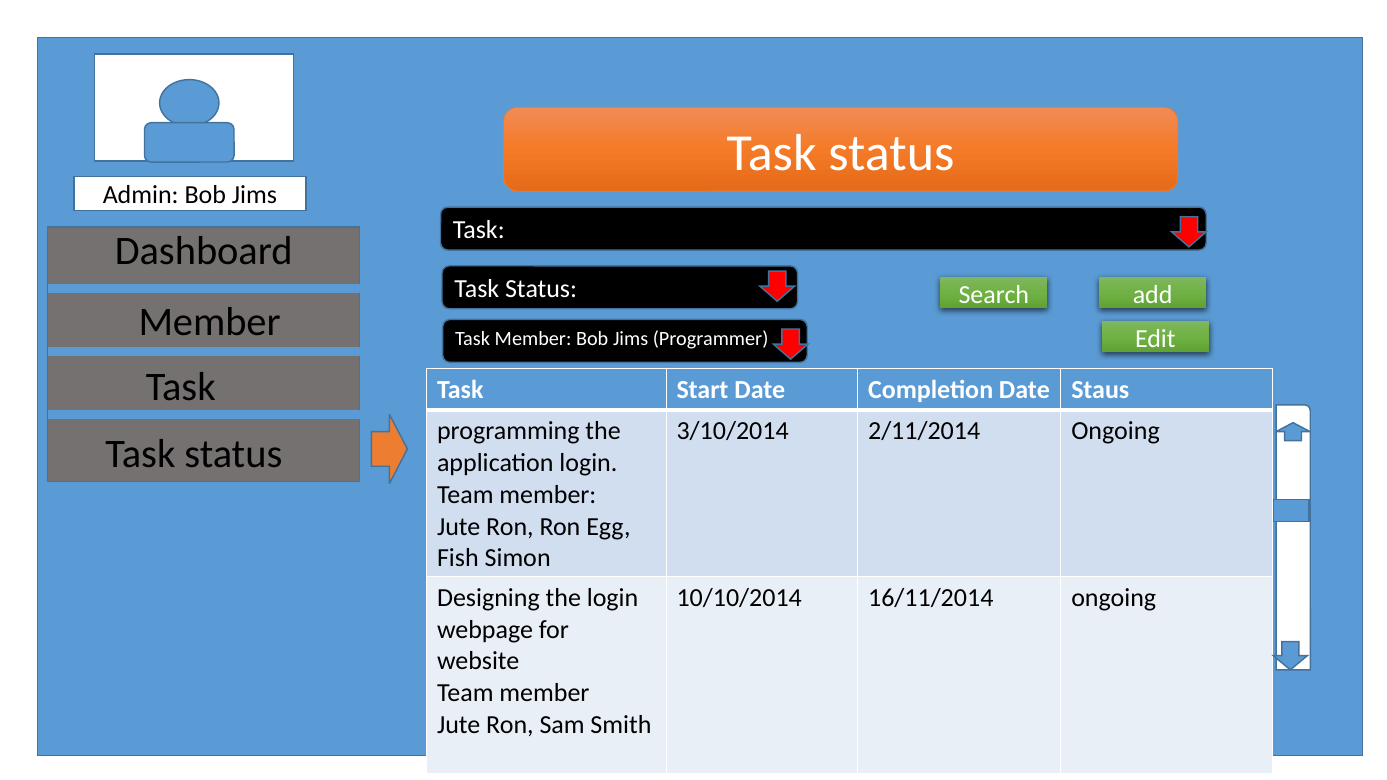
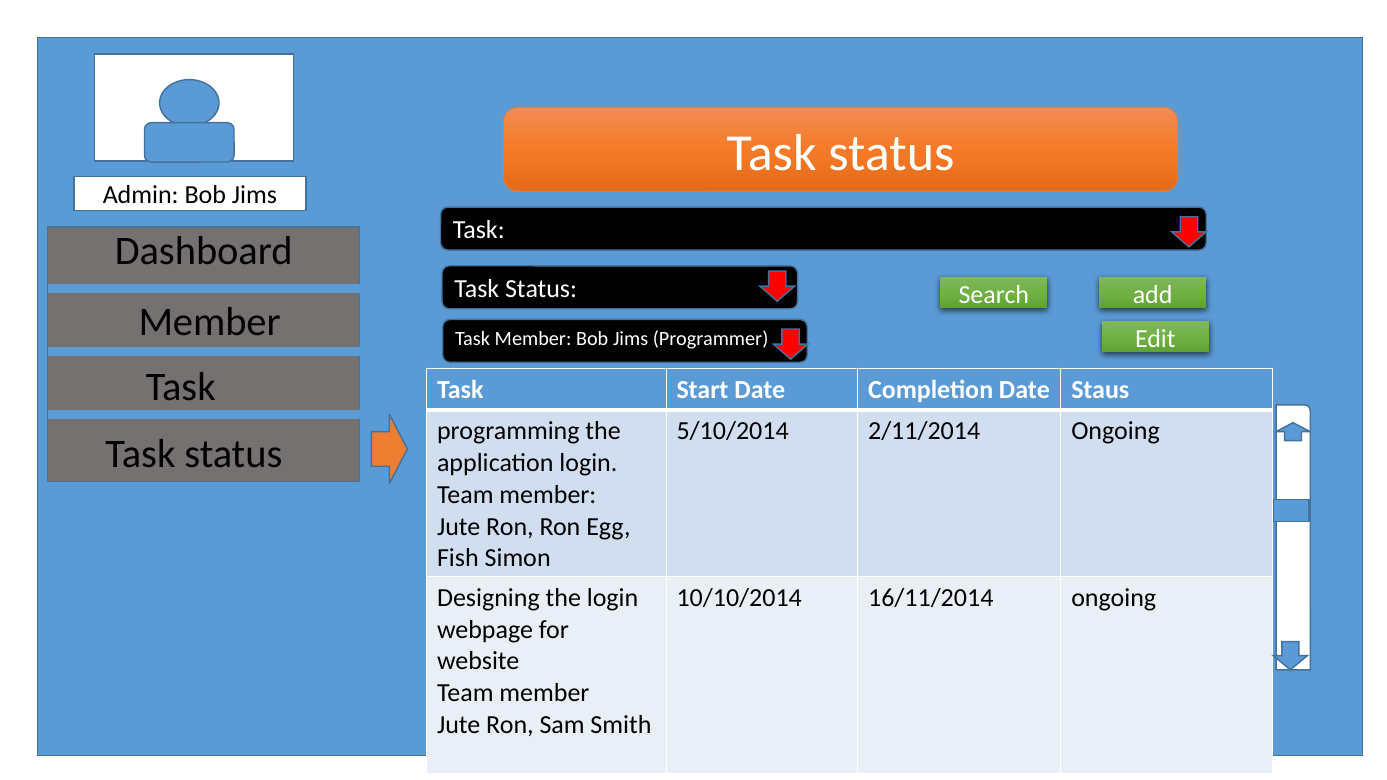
3/10/2014: 3/10/2014 -> 5/10/2014 (733, 431)
